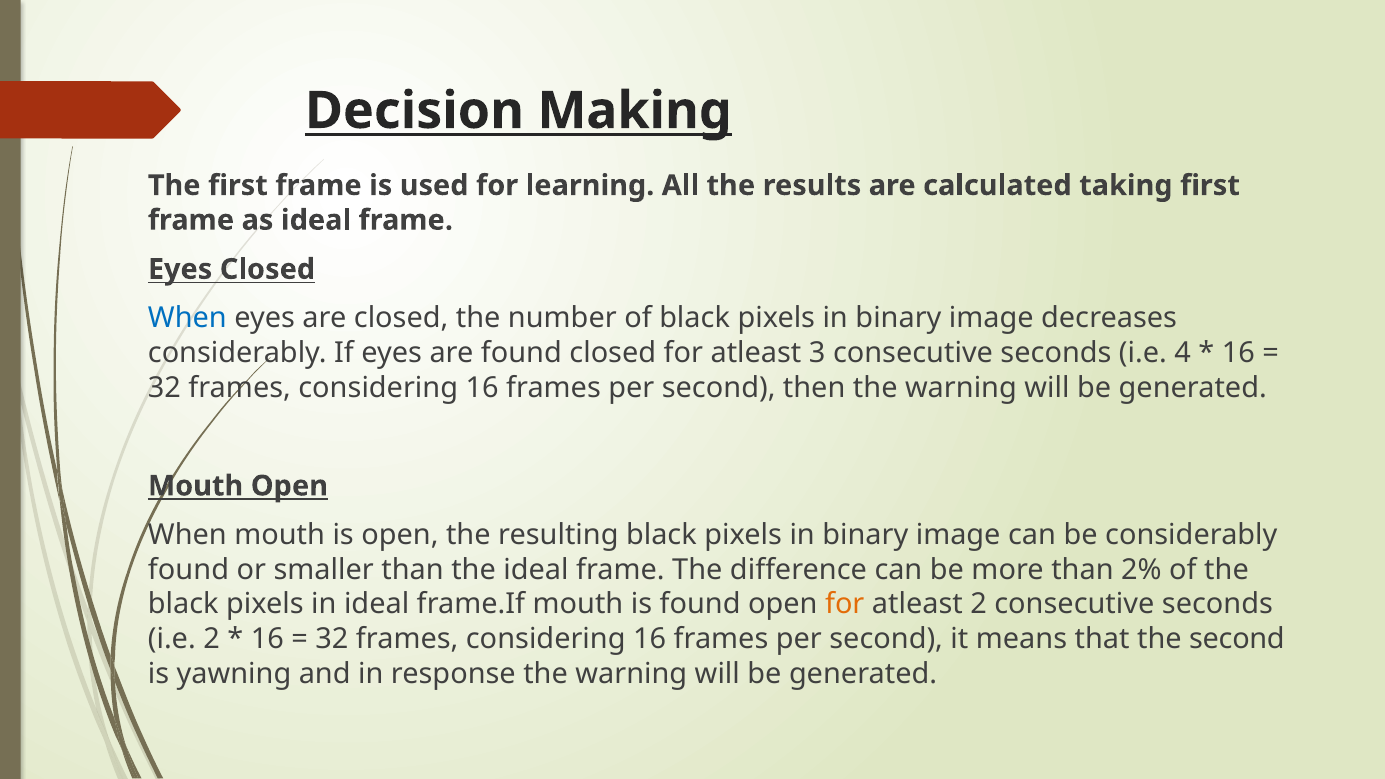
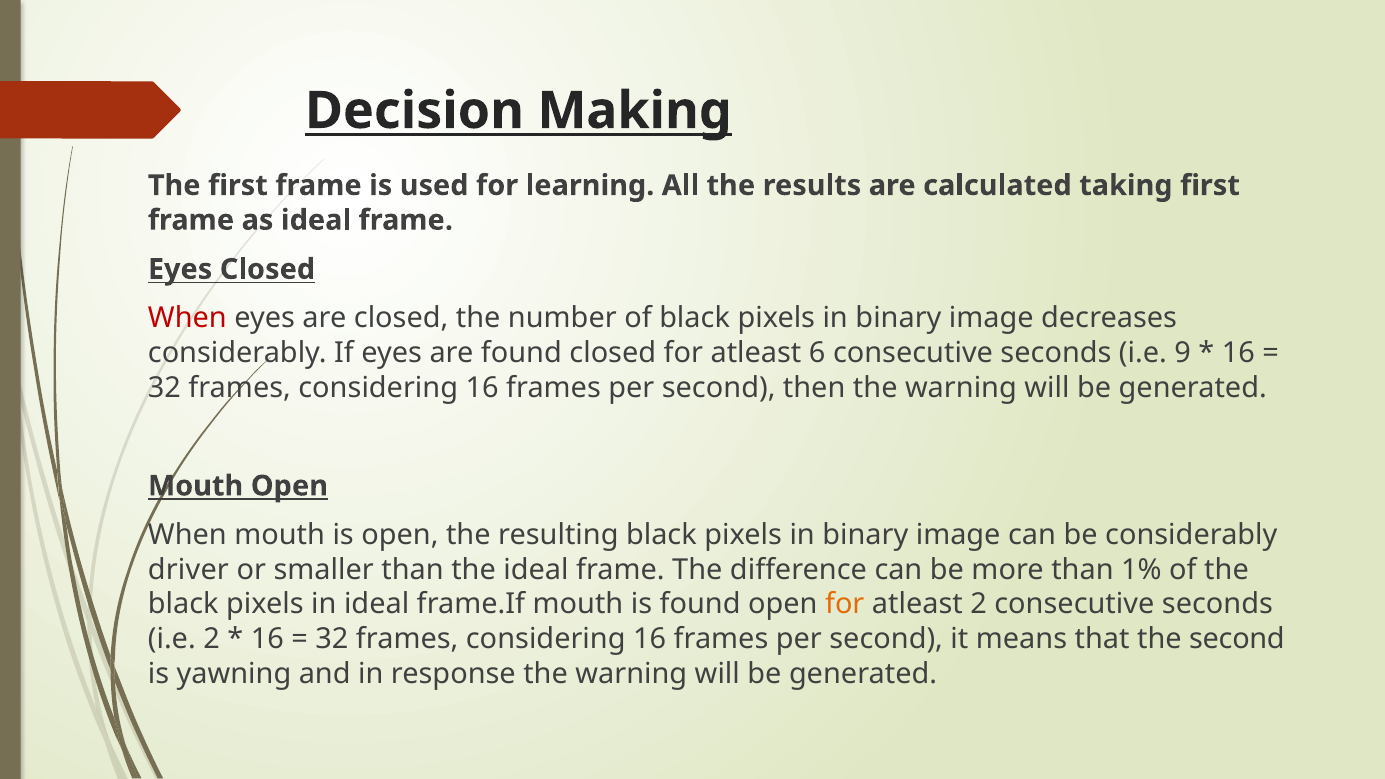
When colour: blue -> red (187, 318)
3: 3 -> 6 (817, 353)
4: 4 -> 9 (1183, 353)
found: found -> driver (188, 570)
2%: 2% -> 1% (1141, 570)
